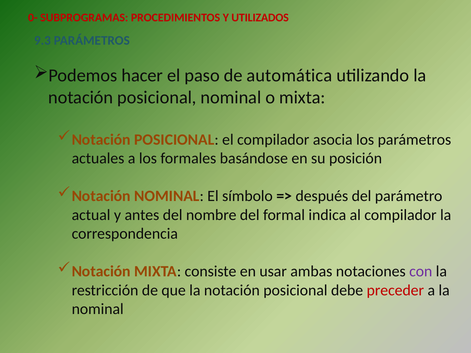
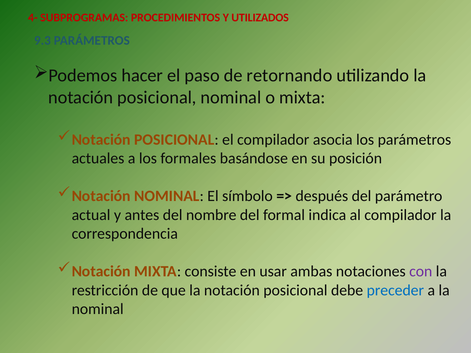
0-: 0- -> 4- (33, 18)
automática: automática -> retornando (289, 75)
preceder colour: red -> blue (395, 290)
